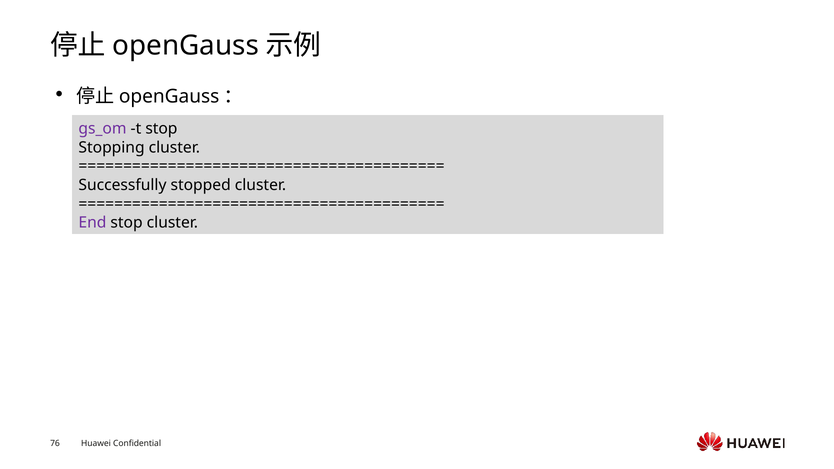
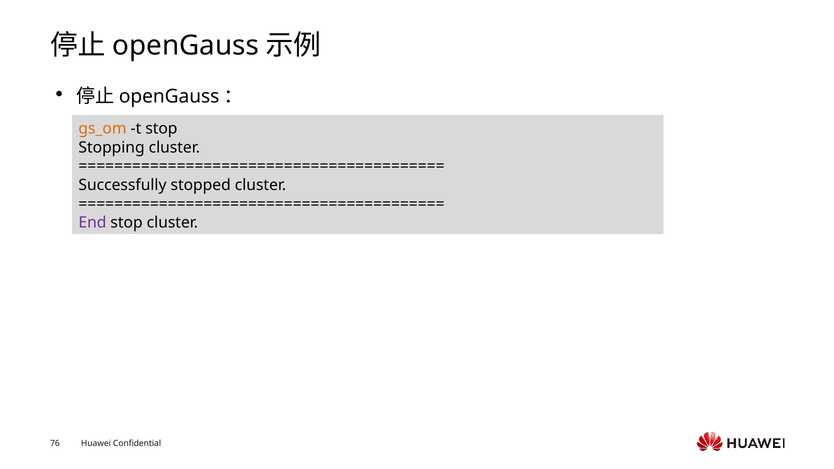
gs_om colour: purple -> orange (103, 129)
